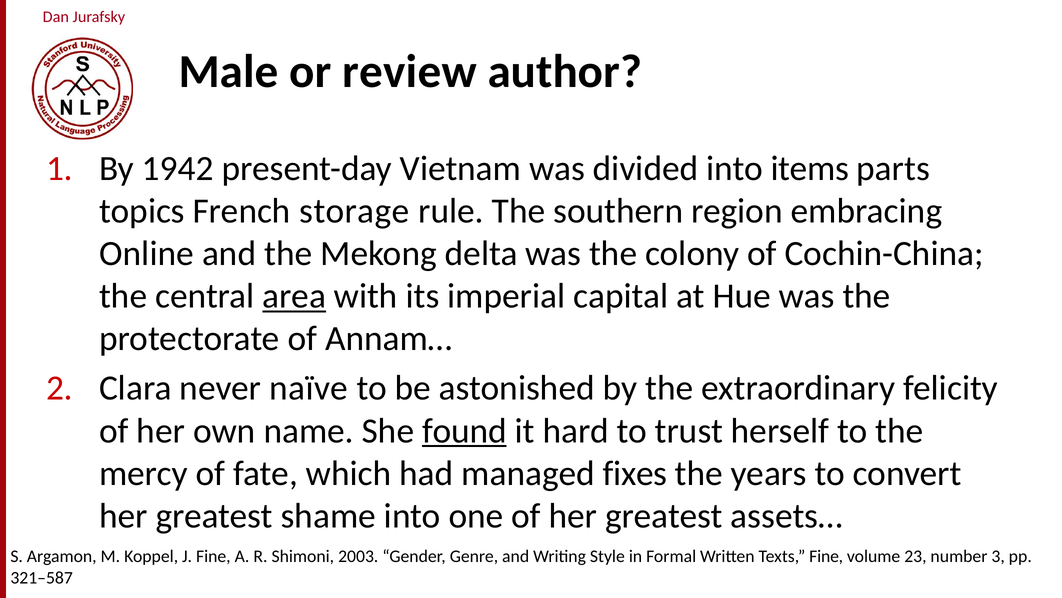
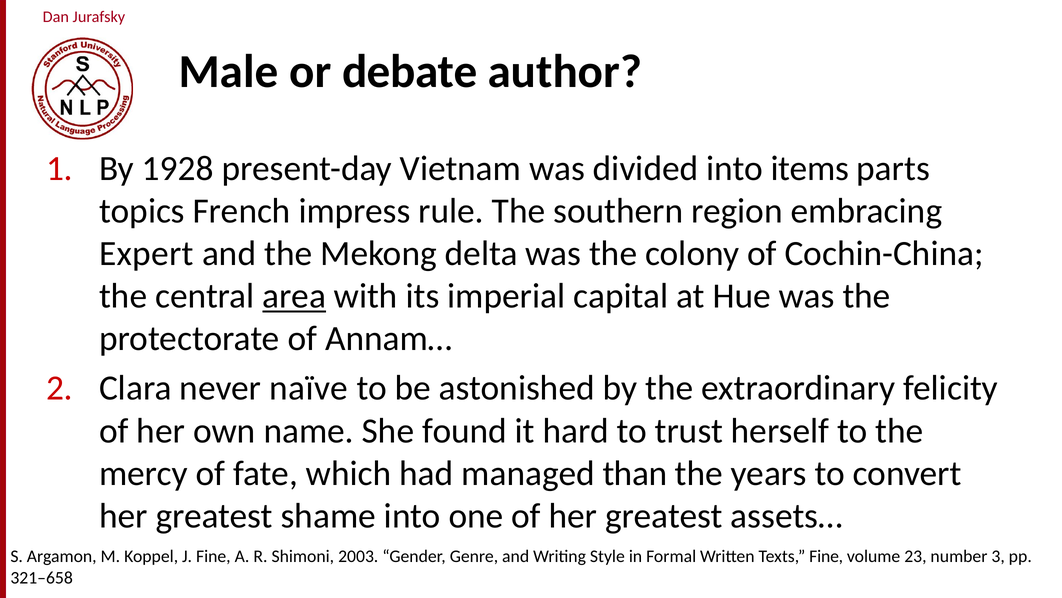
review: review -> debate (410, 71)
1942: 1942 -> 1928 (178, 168)
storage: storage -> impress (355, 211)
Online: Online -> Expert (146, 253)
found underline: present -> none (465, 430)
fixes: fixes -> than (635, 473)
321–587: 321–587 -> 321–658 (42, 577)
